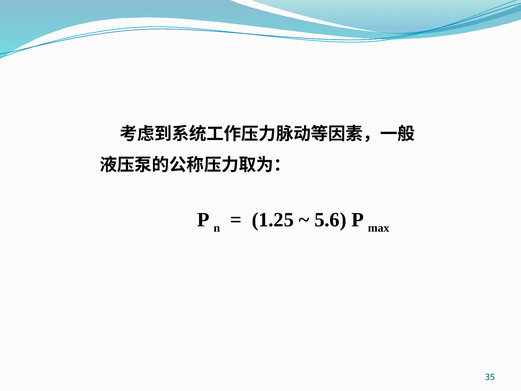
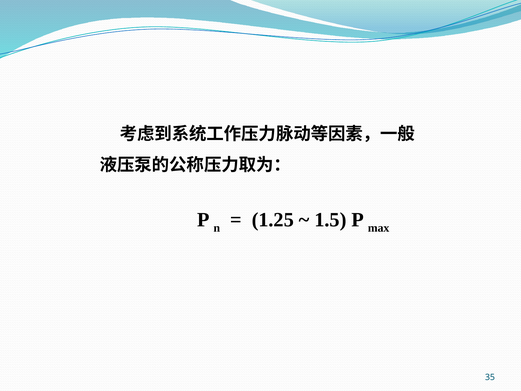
5.6: 5.6 -> 1.5 (330, 220)
